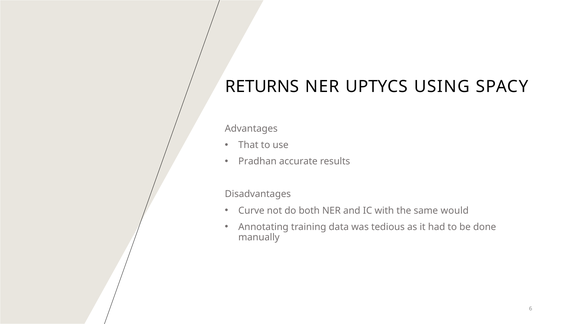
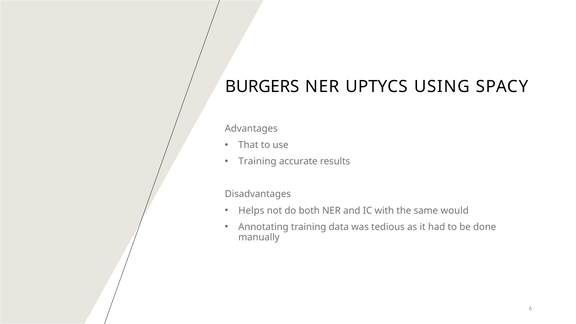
RETURNS: RETURNS -> BURGERS (262, 87)
Pradhan: Pradhan -> Training (257, 161)
Curve: Curve -> Helps (251, 211)
